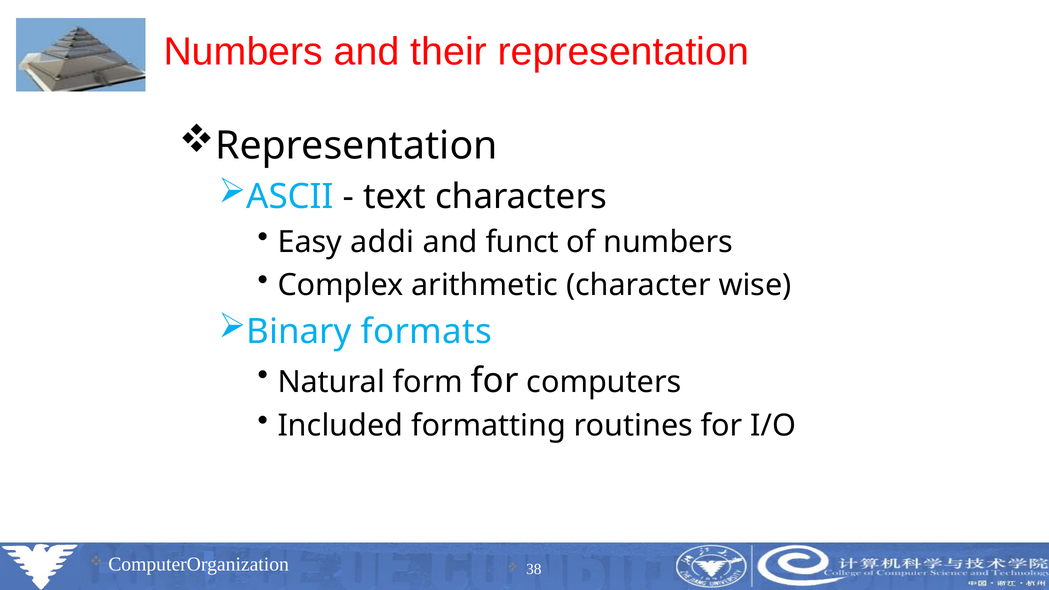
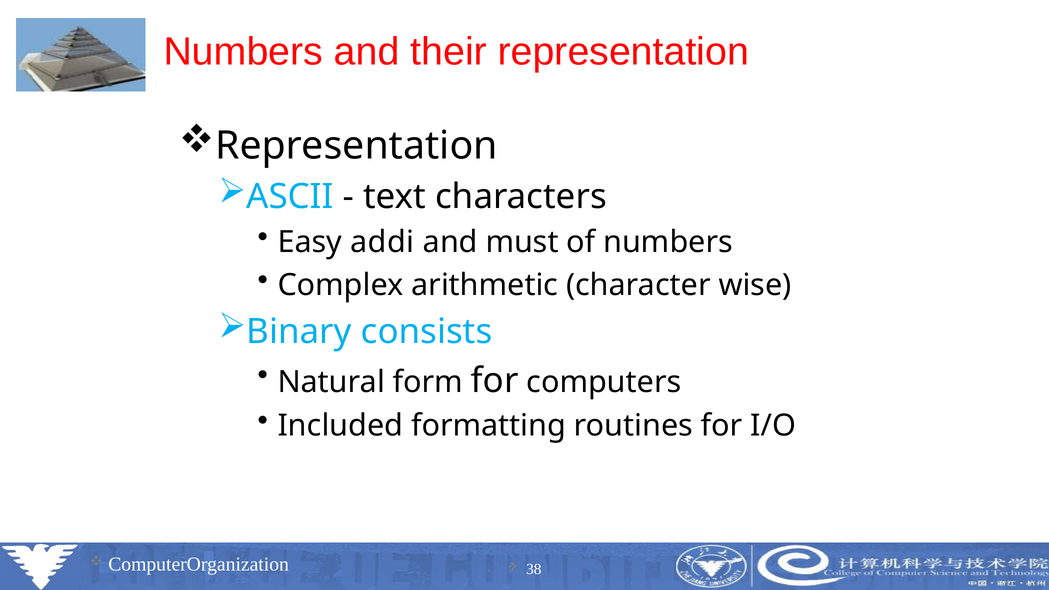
funct: funct -> must (522, 242)
formats: formats -> consists (427, 332)
